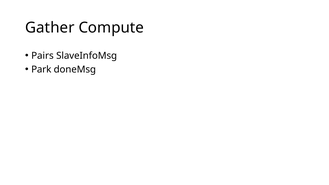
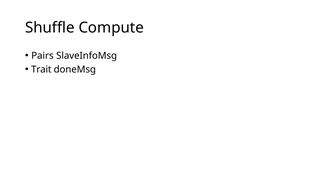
Gather: Gather -> Shuffle (50, 28)
Park: Park -> Trait (41, 69)
